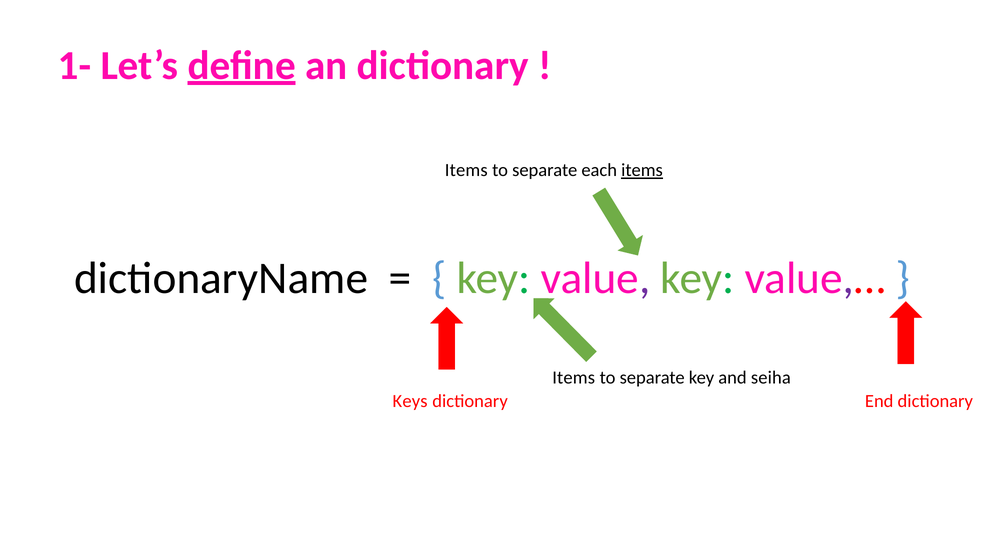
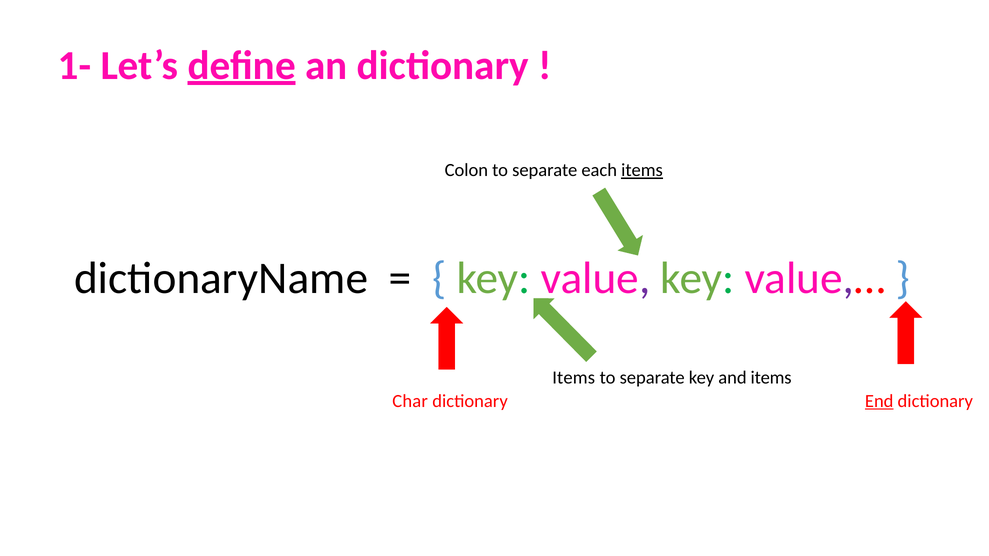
Items: Items -> Colon (466, 170)
and seiha: seiha -> items (771, 378)
Keys: Keys -> Char (410, 401)
End underline: none -> present (879, 401)
